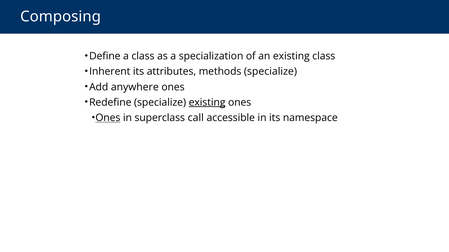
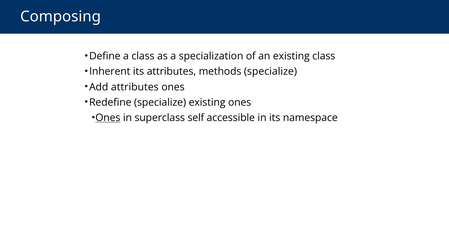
Add anywhere: anywhere -> attributes (135, 87)
existing underline: present -> none (207, 103)
call: call -> self (196, 118)
